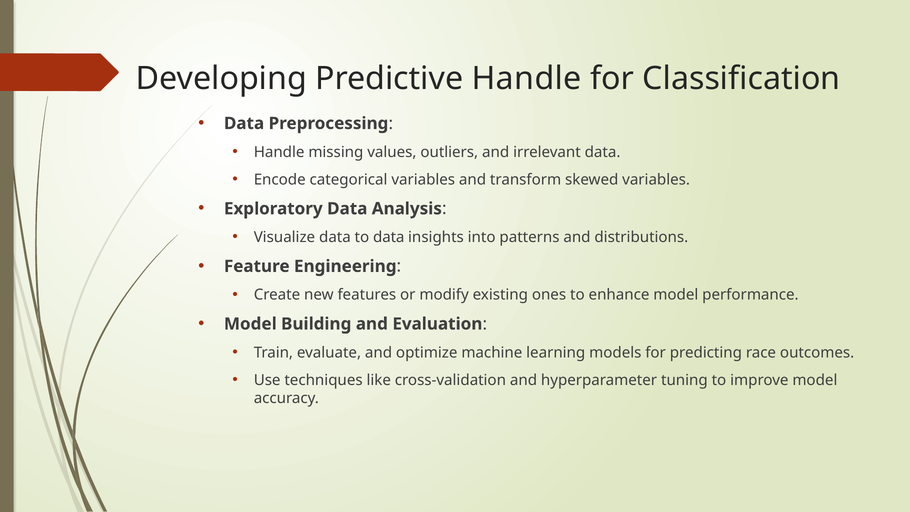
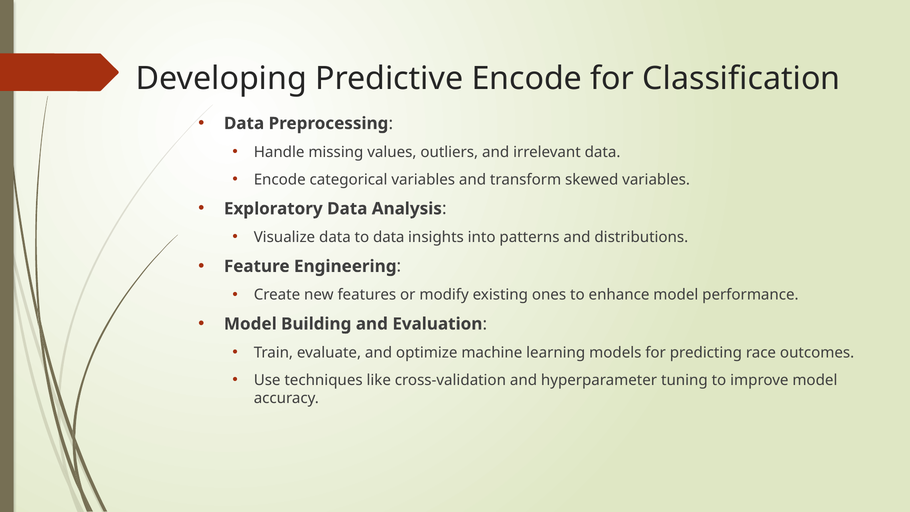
Predictive Handle: Handle -> Encode (527, 79)
